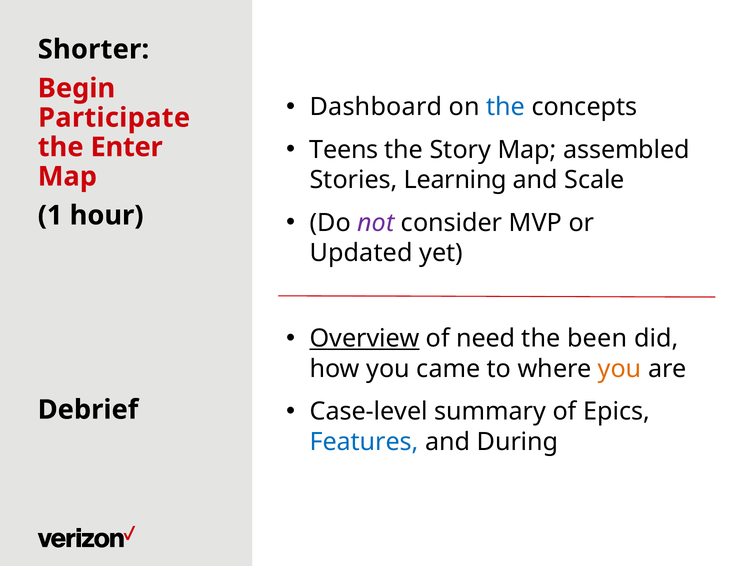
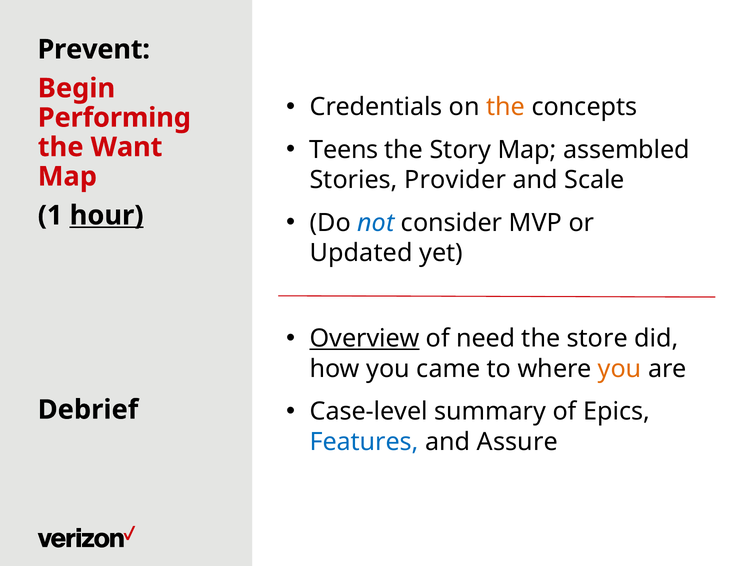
Shorter: Shorter -> Prevent (94, 49)
Dashboard: Dashboard -> Credentials (376, 107)
the colour: blue -> orange (506, 107)
Participate: Participate -> Performing (114, 118)
Enter: Enter -> Want (127, 147)
Learning: Learning -> Provider (455, 180)
not colour: purple -> blue (376, 223)
hour underline: none -> present (107, 216)
been: been -> store (597, 339)
During: During -> Assure (517, 442)
